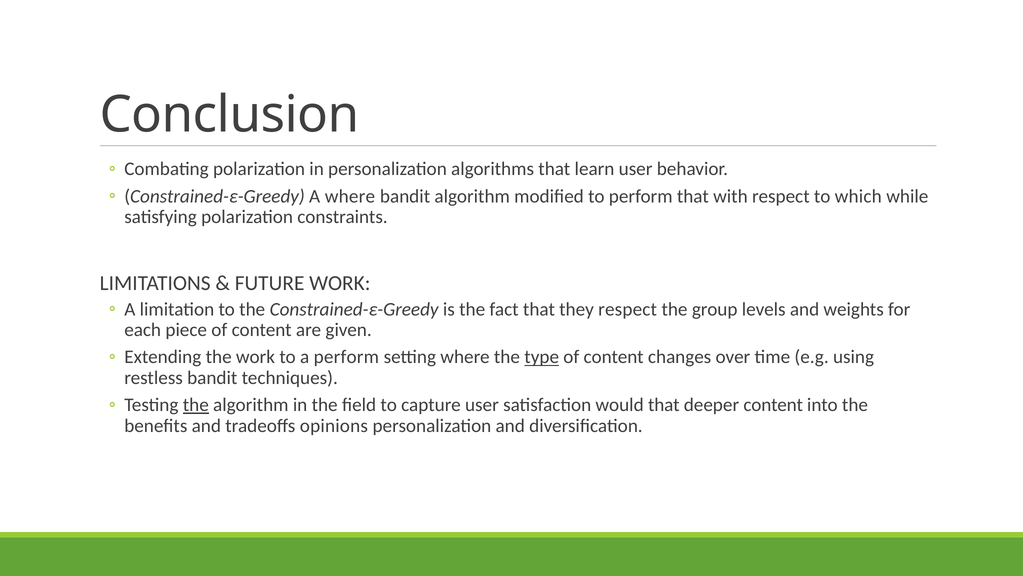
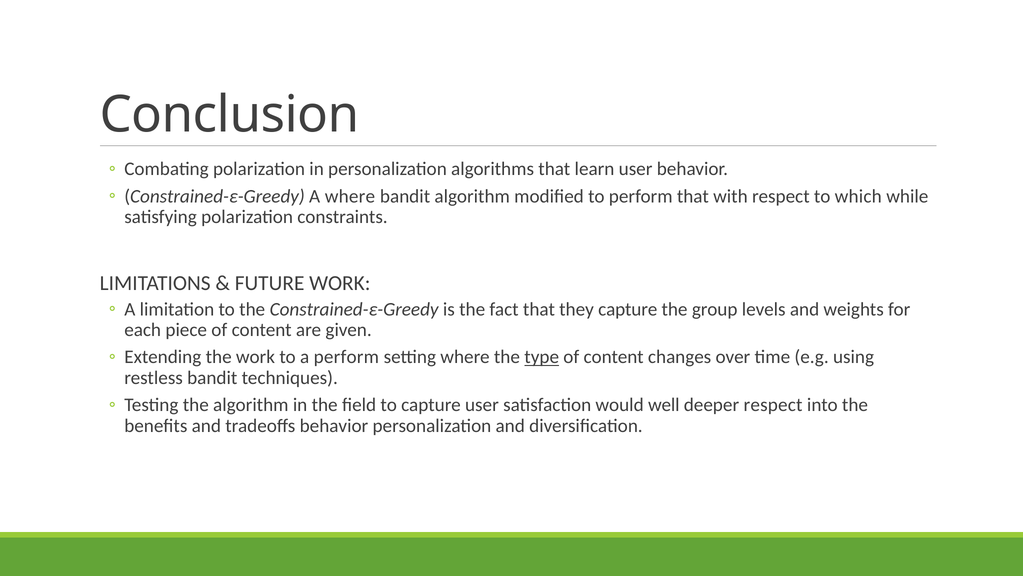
they respect: respect -> capture (628, 309)
the underline: present -> none (196, 405)
would that: that -> well (664, 405)
deeper content: content -> respect (773, 405)
tradeoffs opinions: opinions -> behavior (334, 425)
